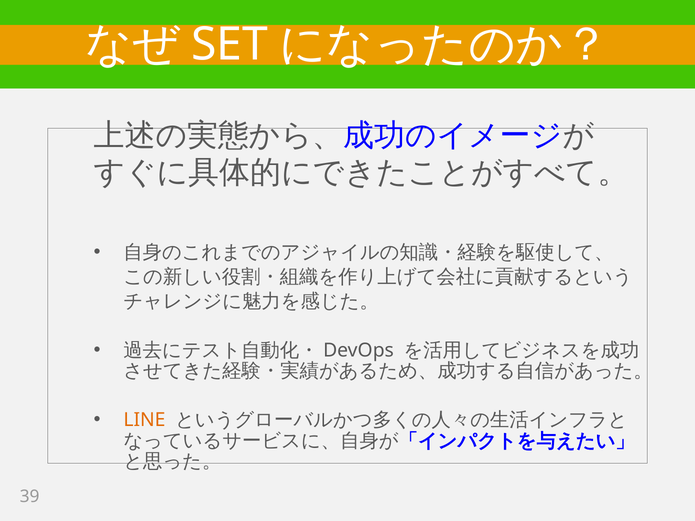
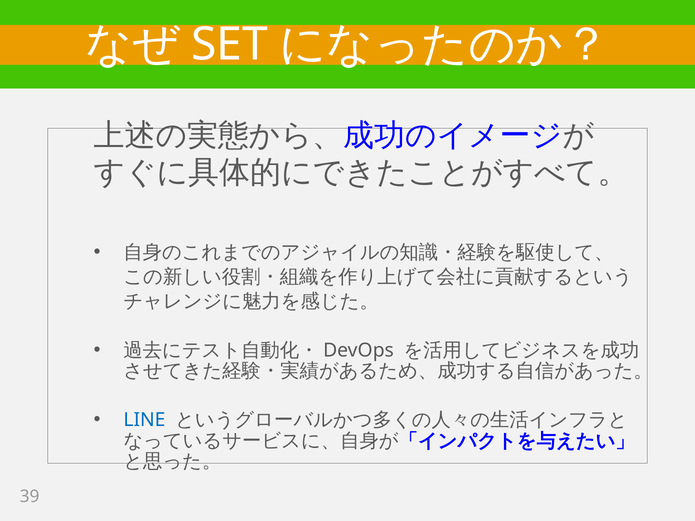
LINE colour: orange -> blue (144, 420)
